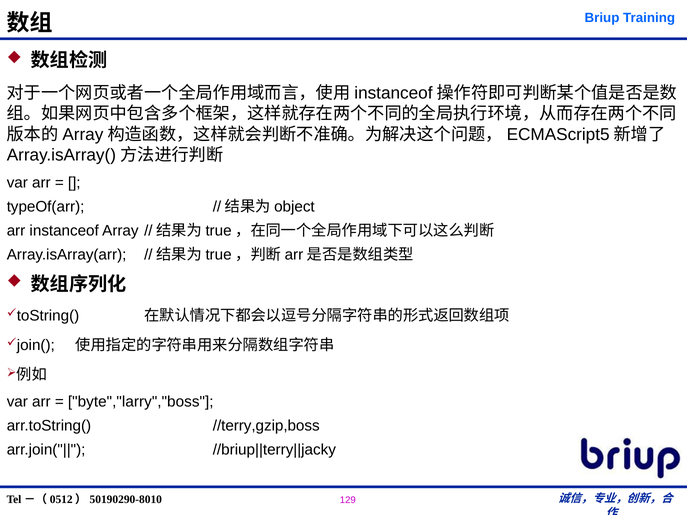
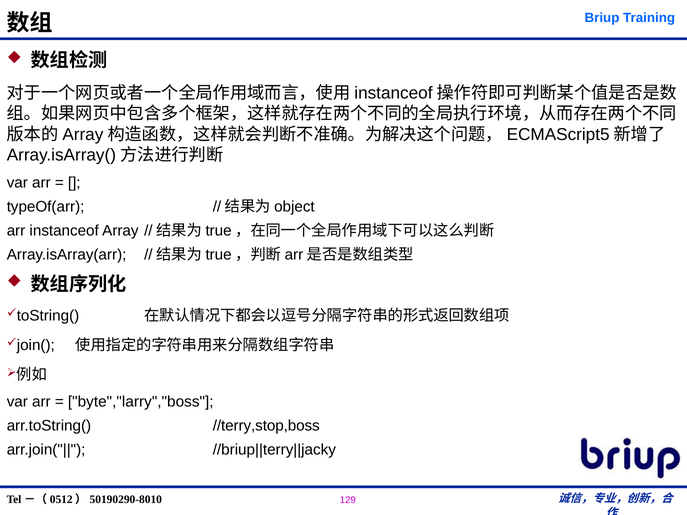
//terry,gzip,boss: //terry,gzip,boss -> //terry,stop,boss (266, 426)
